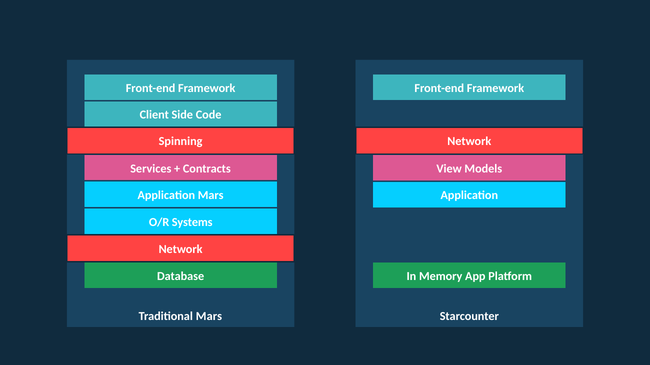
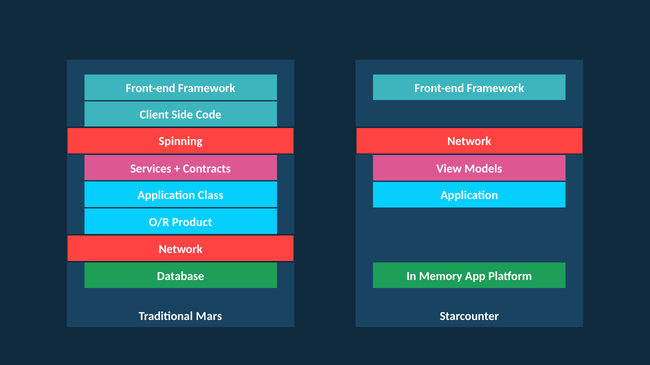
Application Mars: Mars -> Class (211, 195)
Systems: Systems -> Product (192, 222)
